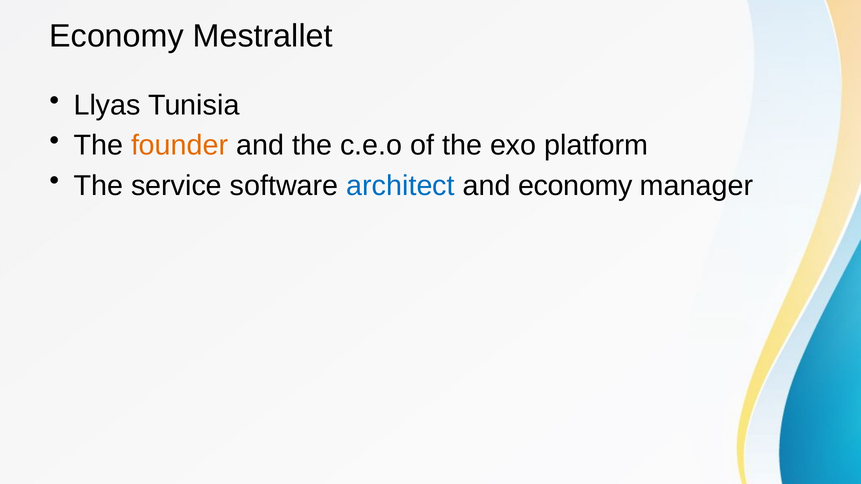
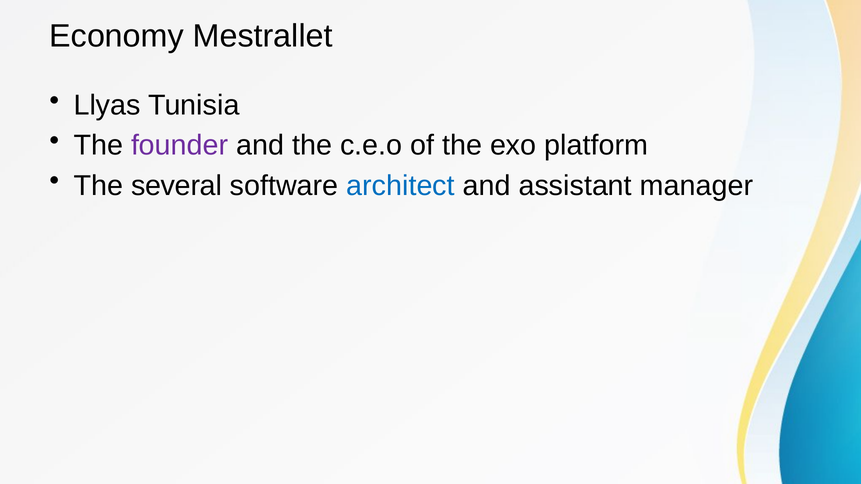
founder colour: orange -> purple (180, 146)
service: service -> several (177, 186)
and economy: economy -> assistant (575, 186)
